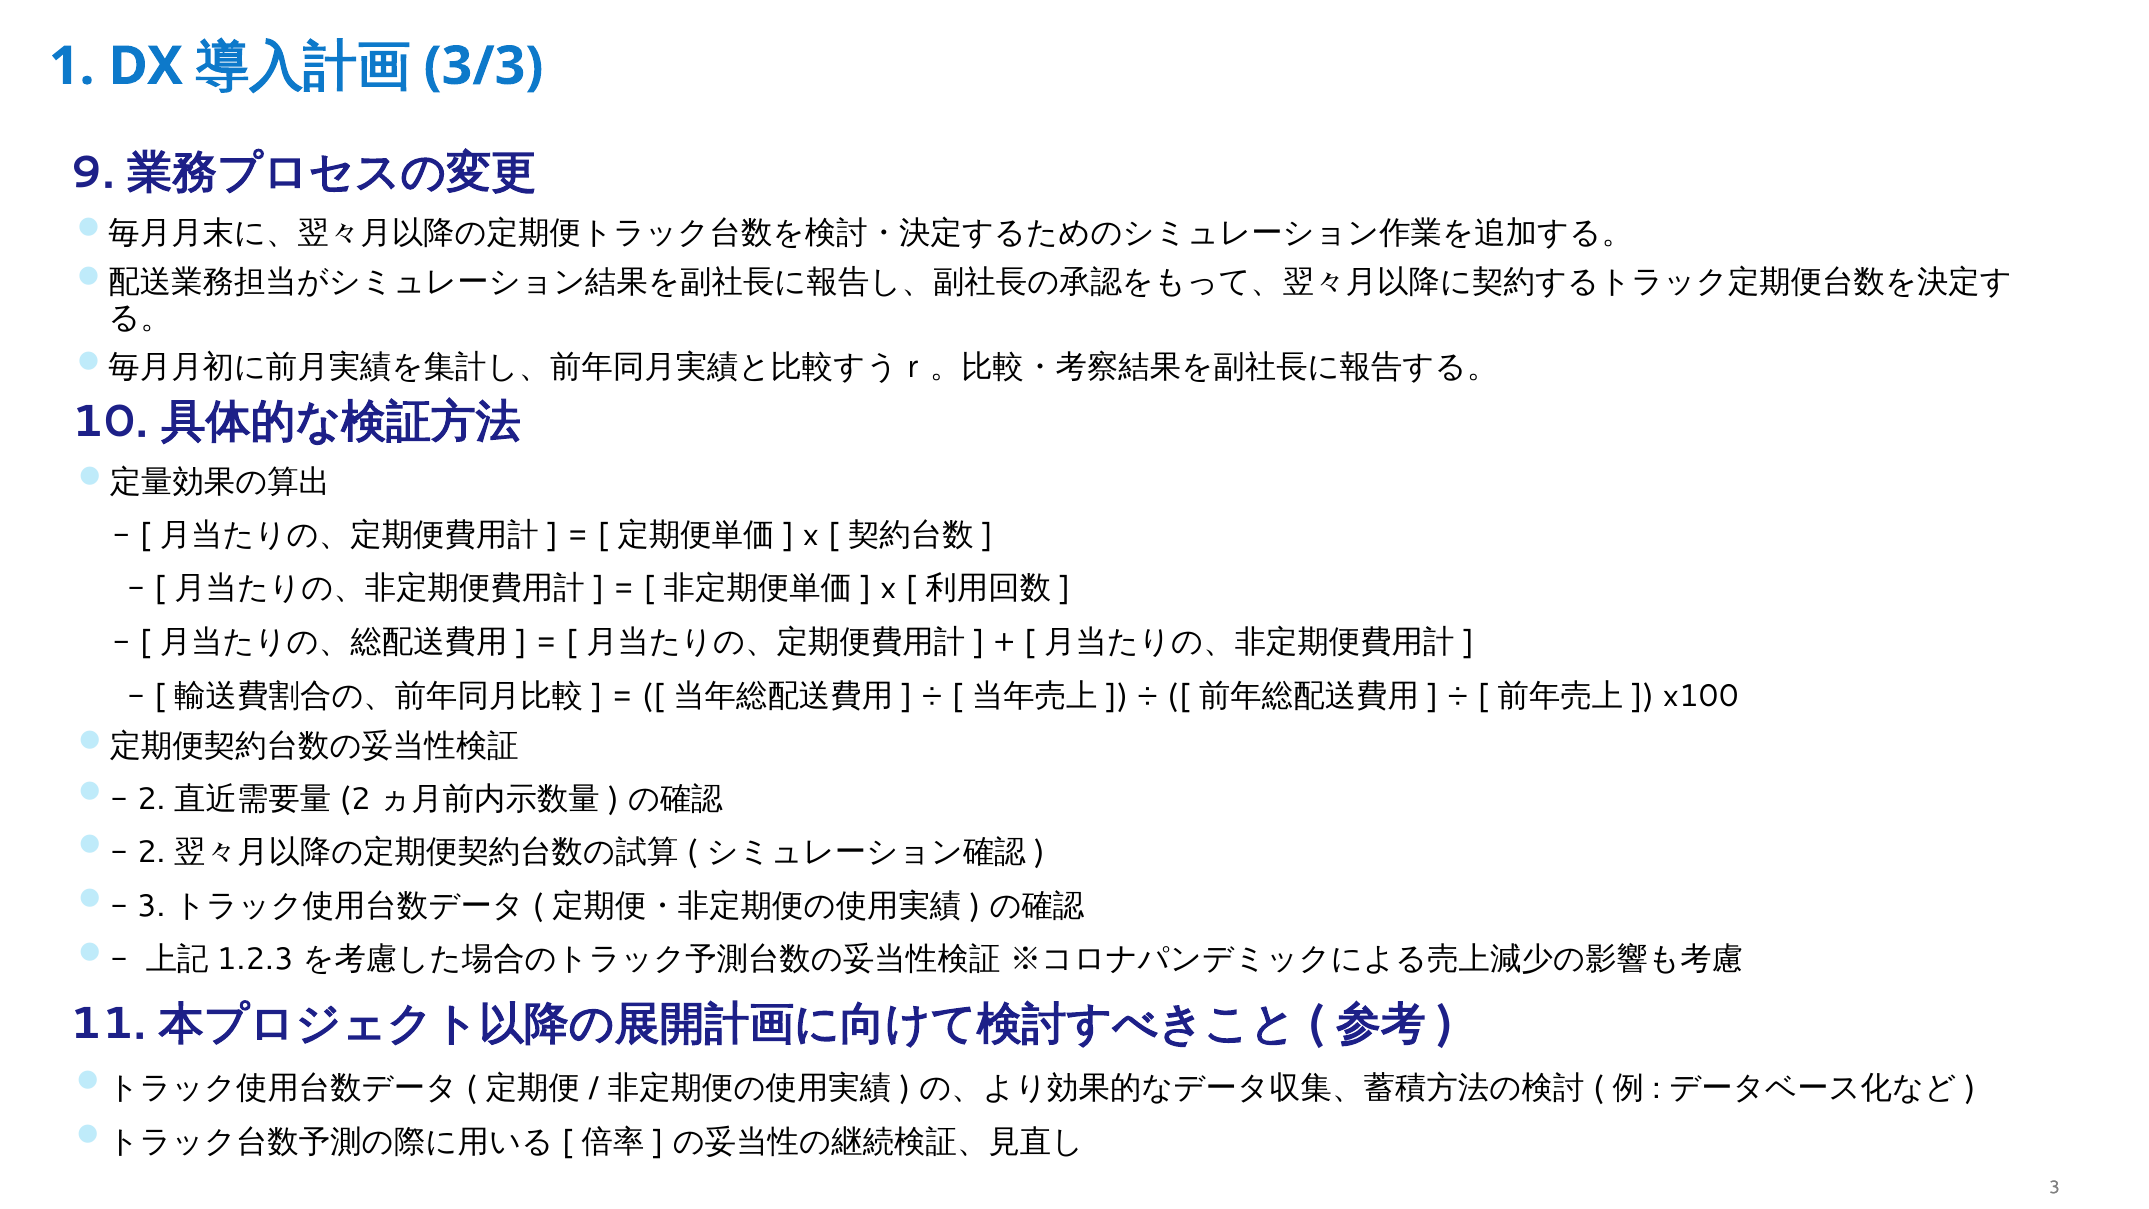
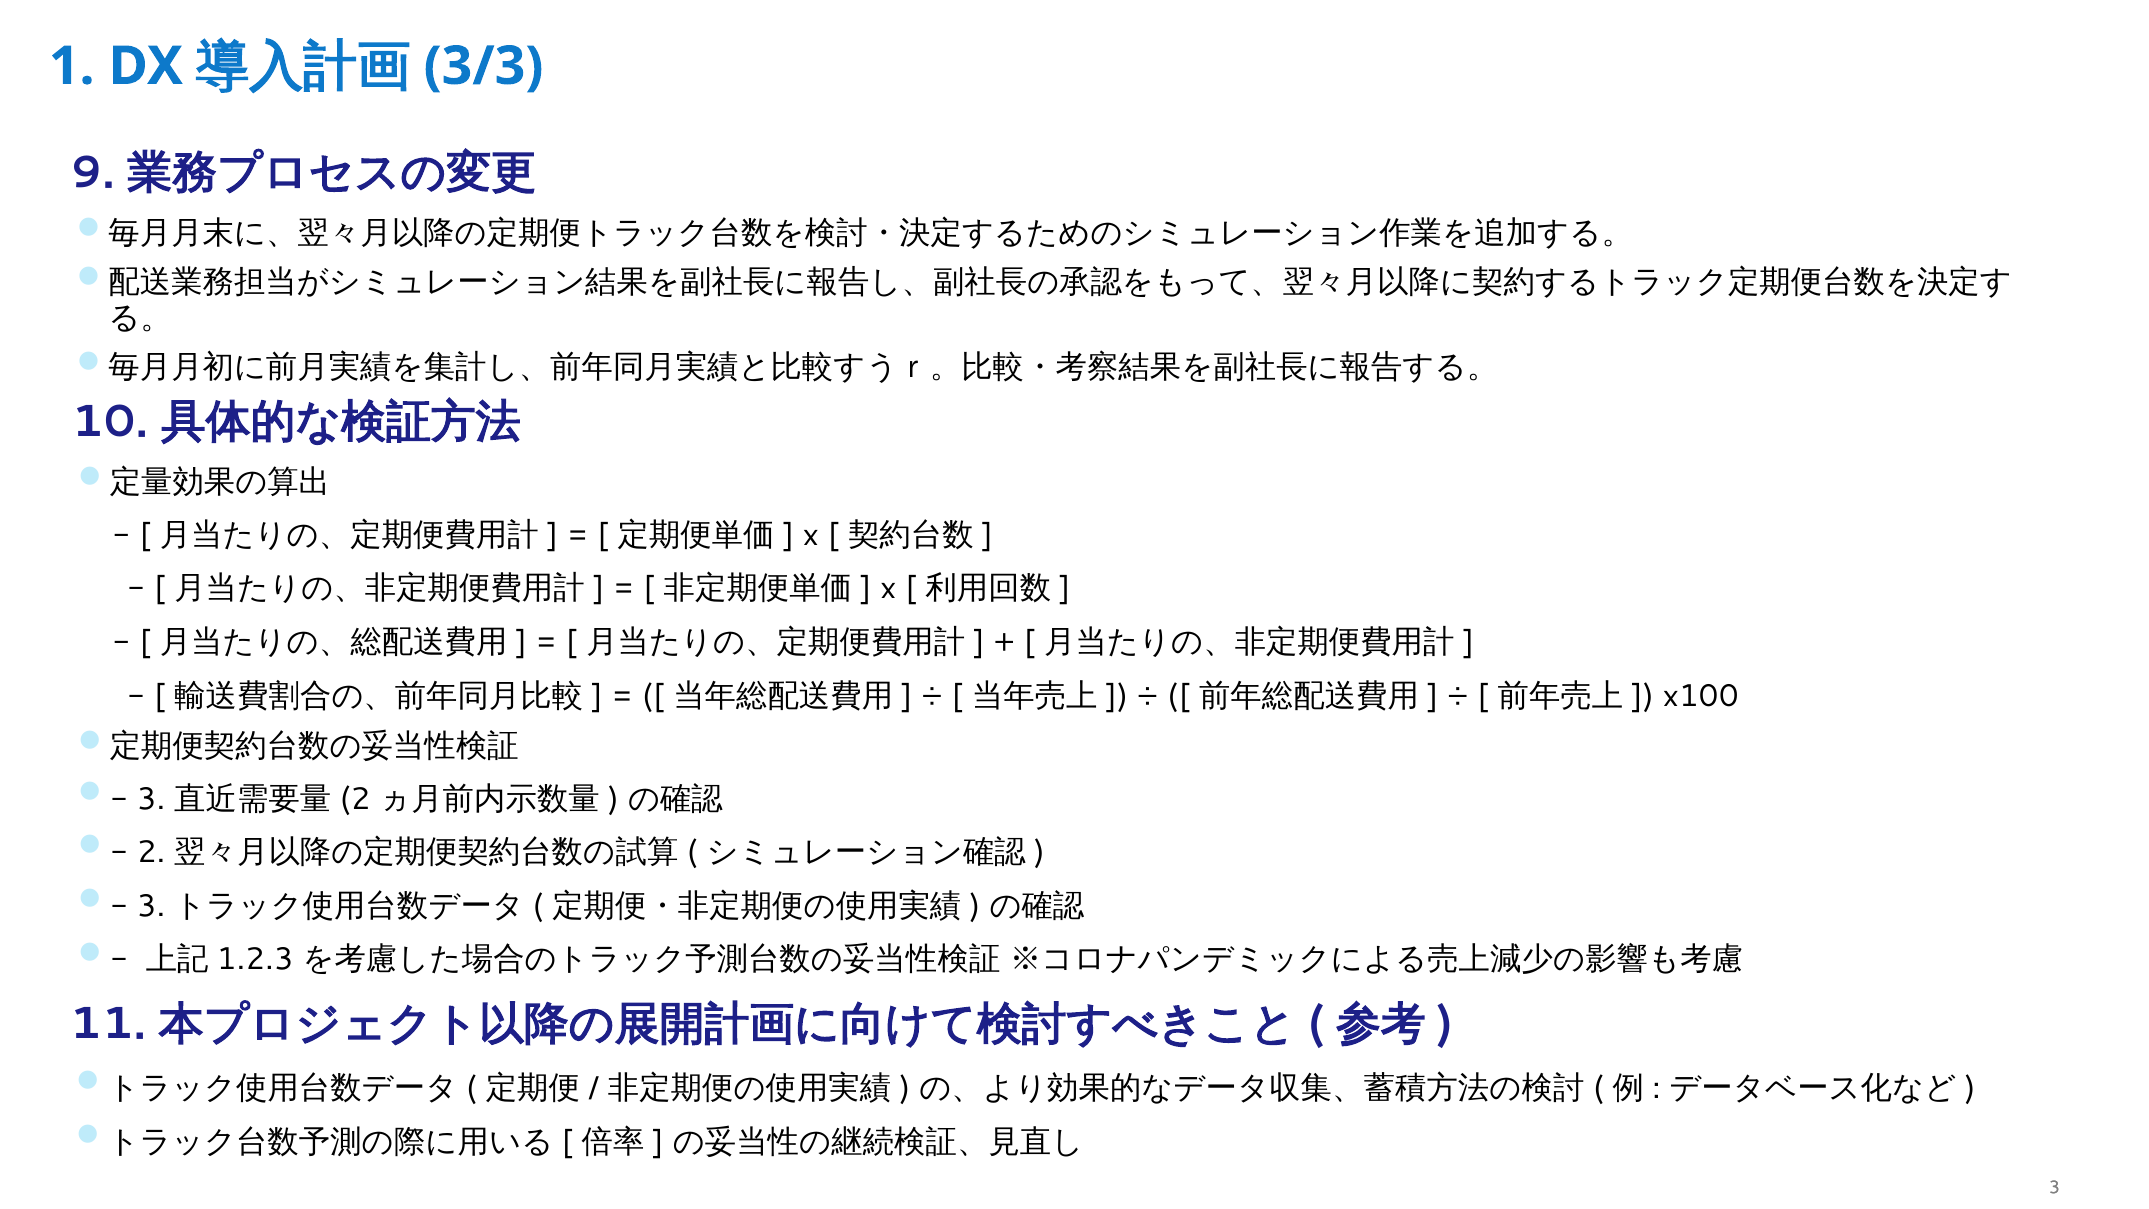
2: 2 -> 3 (151, 799)
